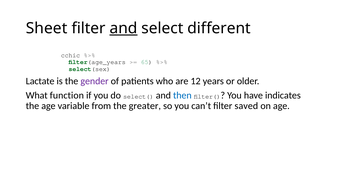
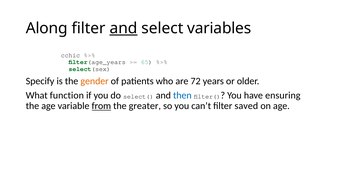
Sheet: Sheet -> Along (47, 28)
different: different -> variables (219, 28)
Lactate: Lactate -> Specify (40, 81)
gender colour: purple -> orange (95, 81)
12: 12 -> 72 (196, 81)
indicates: indicates -> ensuring (283, 95)
from underline: none -> present (101, 106)
